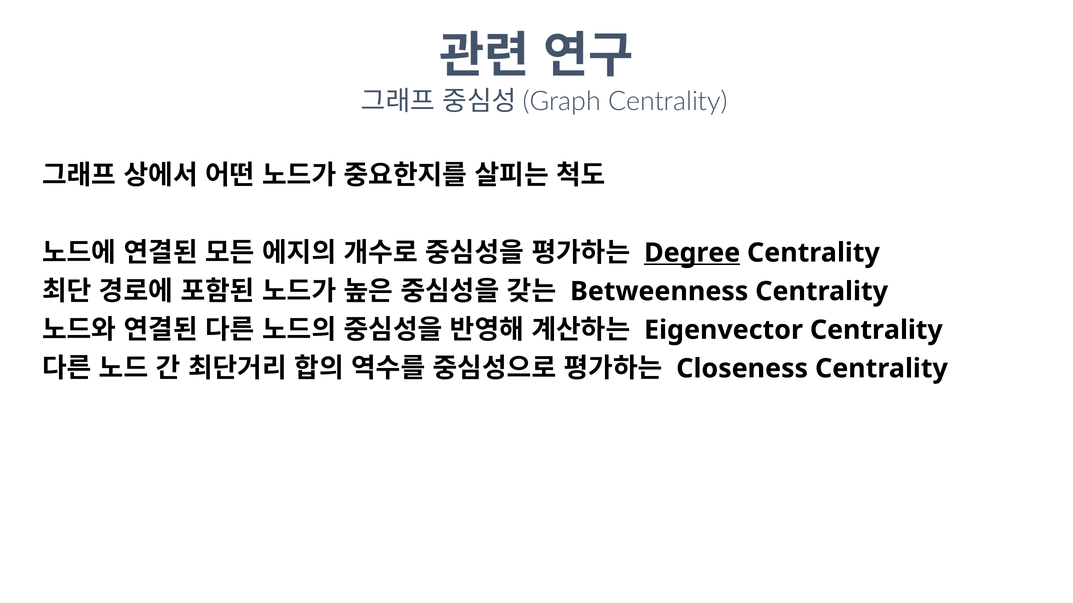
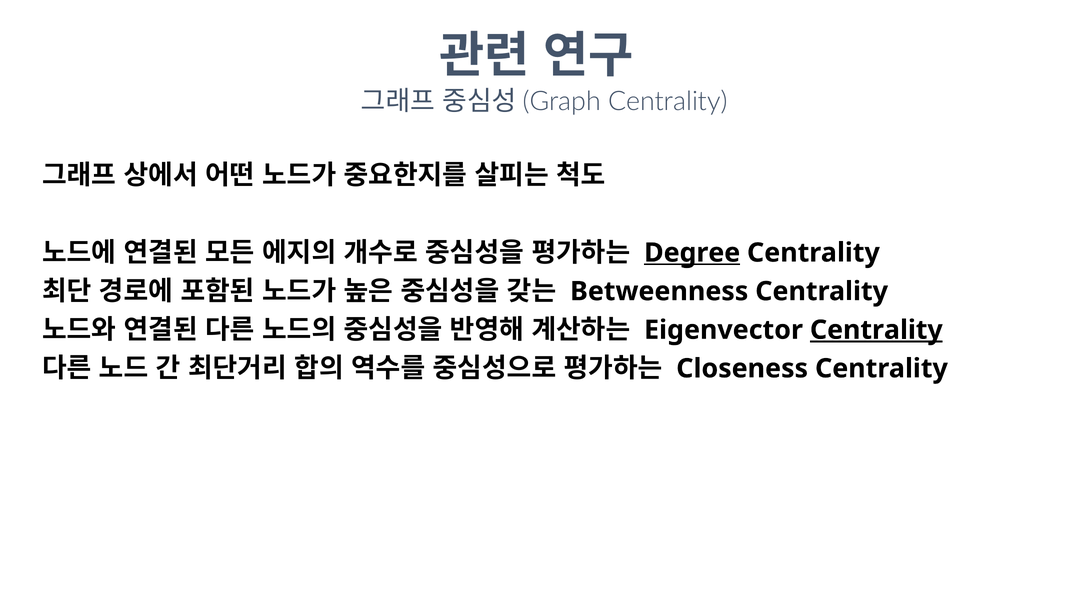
Centrality underline: none -> present (876, 330)
